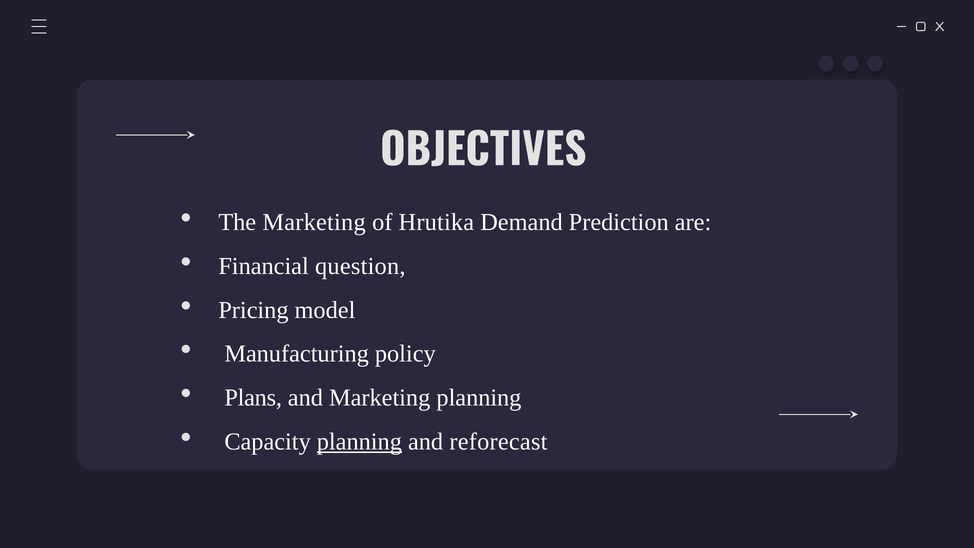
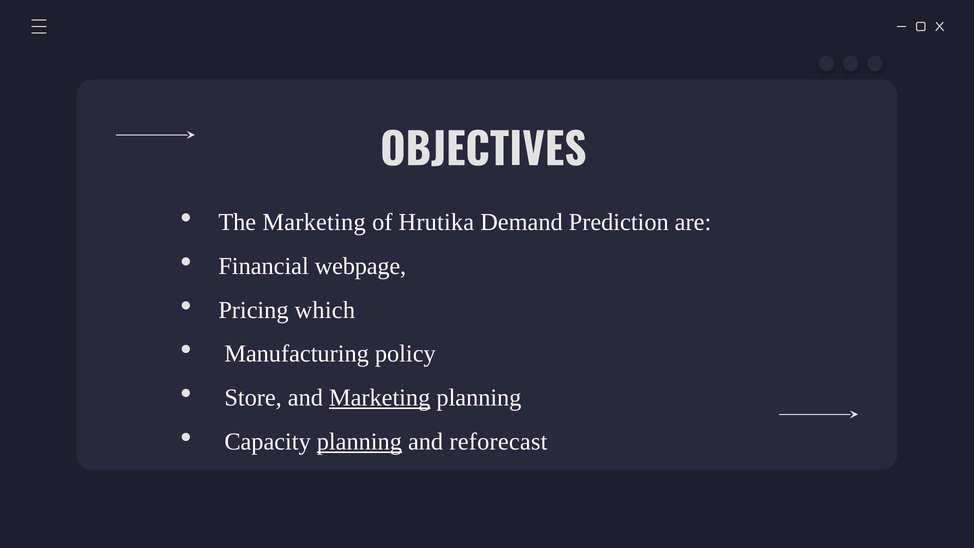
question: question -> webpage (361, 266)
model: model -> which (325, 310)
Plans: Plans -> Store (253, 398)
Marketing underline: none -> present (380, 398)
